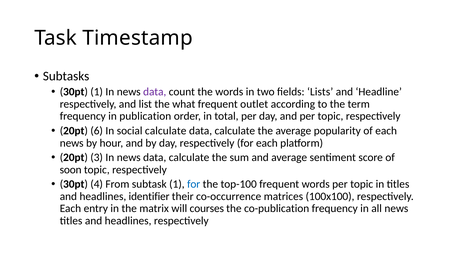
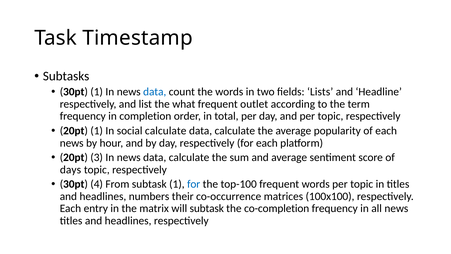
data colour: purple -> blue (155, 92)
publication: publication -> completion (145, 116)
20pt 6: 6 -> 1 (97, 131)
soon: soon -> days (71, 169)
identifier: identifier -> numbers (149, 196)
will courses: courses -> subtask (207, 208)
co-publication: co-publication -> co-completion (277, 208)
